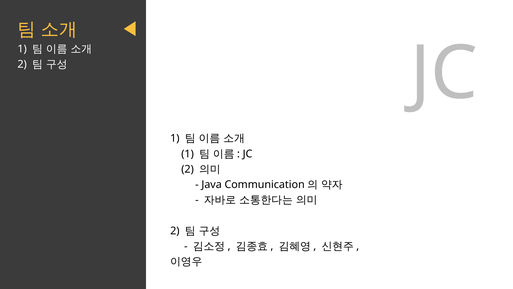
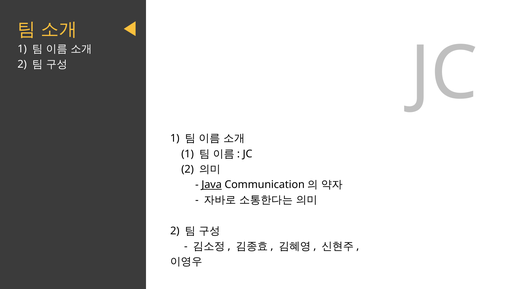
Java underline: none -> present (212, 184)
